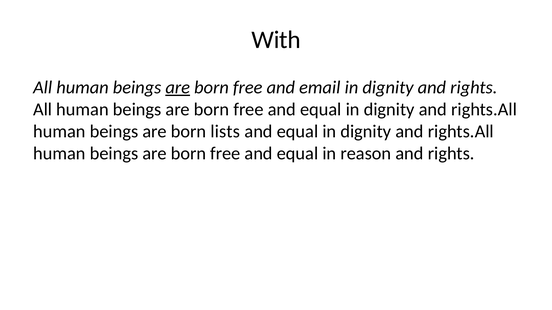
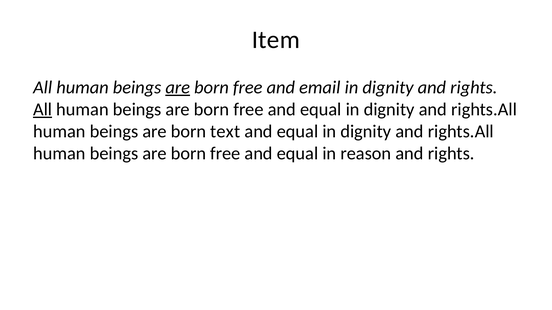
With: With -> Item (276, 40)
All underline: none -> present (43, 110)
lists: lists -> text (225, 132)
